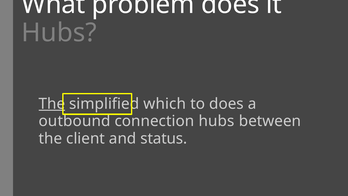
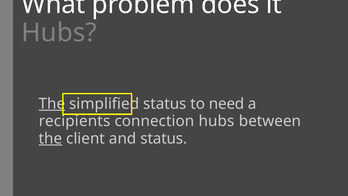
simplified which: which -> status (165, 104)
to does: does -> need (227, 104)
outbound: outbound -> recipients (75, 121)
the underline: none -> present (50, 138)
